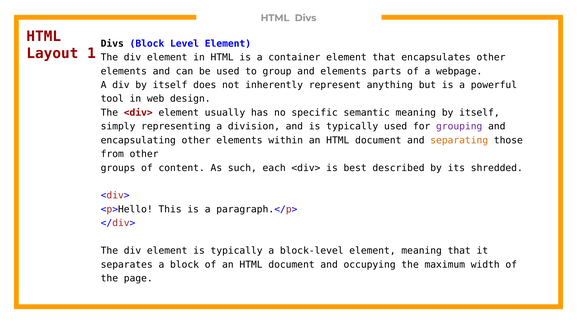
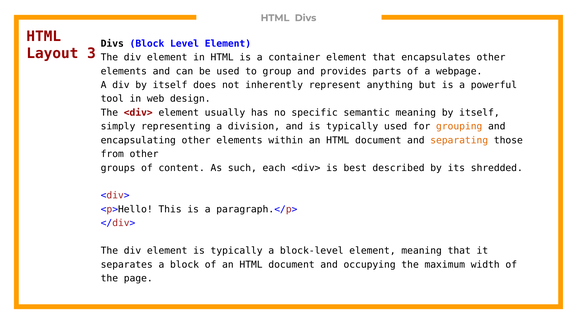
1: 1 -> 3 (91, 54)
and elements: elements -> provides (344, 71)
grouping colour: purple -> orange (459, 127)
